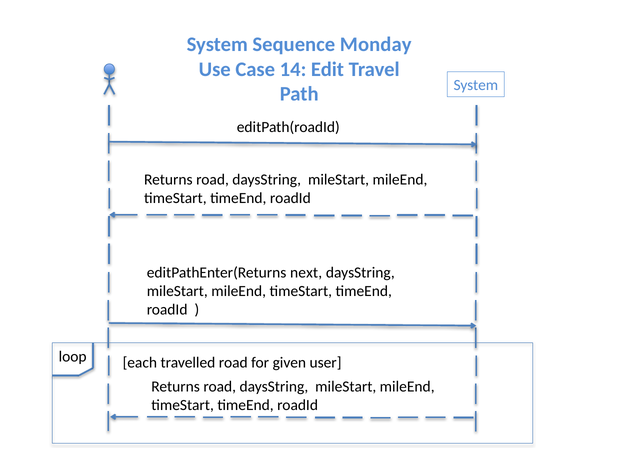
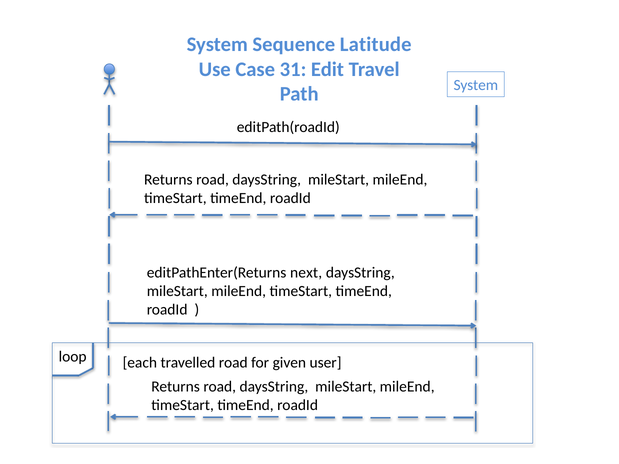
Monday: Monday -> Latitude (376, 44)
14: 14 -> 31 (293, 69)
